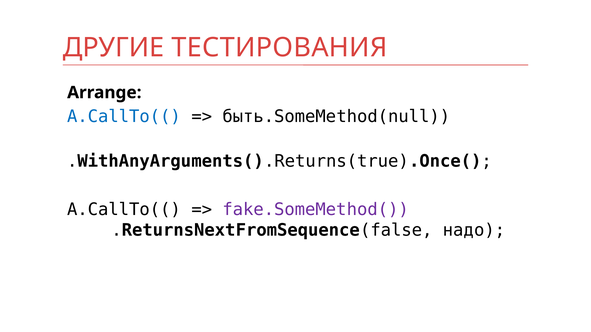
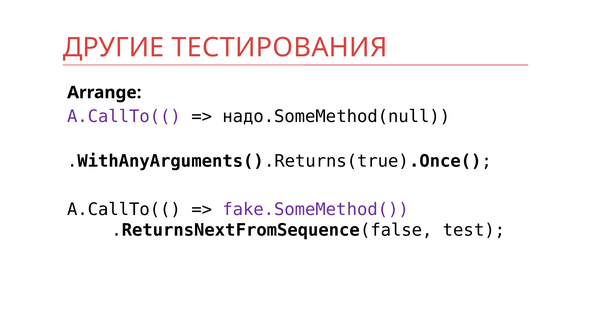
A.CallTo(( colour: blue -> purple (124, 117)
быть.SomeMethod(null: быть.SomeMethod(null -> надо.SomeMethod(null (336, 117)
надо: надо -> test (474, 230)
